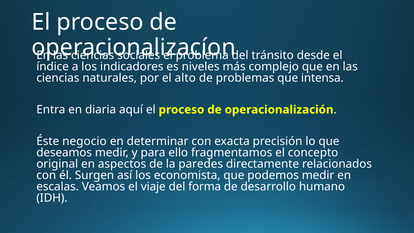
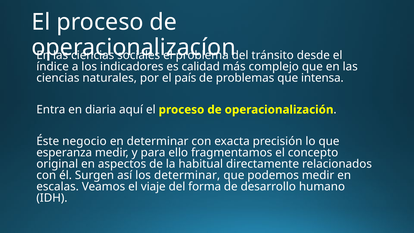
niveles: niveles -> calidad (201, 67)
alto: alto -> país (185, 78)
deseamos: deseamos -> esperanza (64, 153)
paredes: paredes -> habitual (201, 164)
los economista: economista -> determinar (187, 175)
